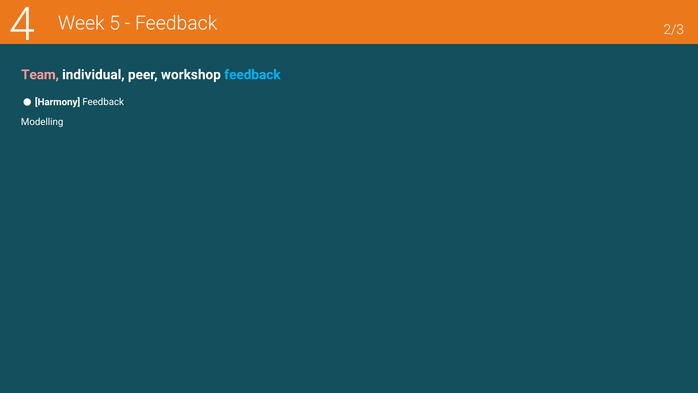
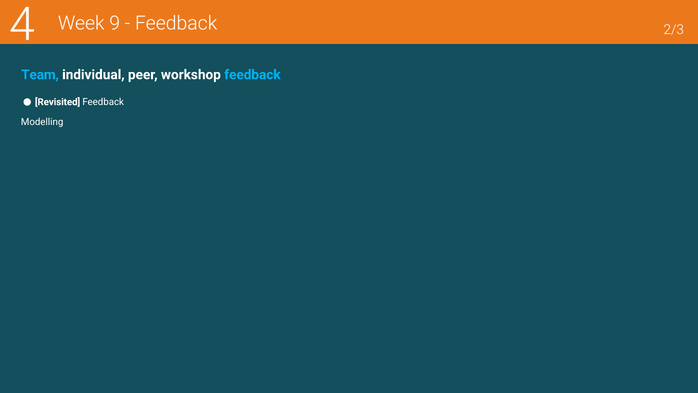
5: 5 -> 9 (115, 23)
Team colour: pink -> light blue (40, 75)
Harmony: Harmony -> Revisited (58, 102)
